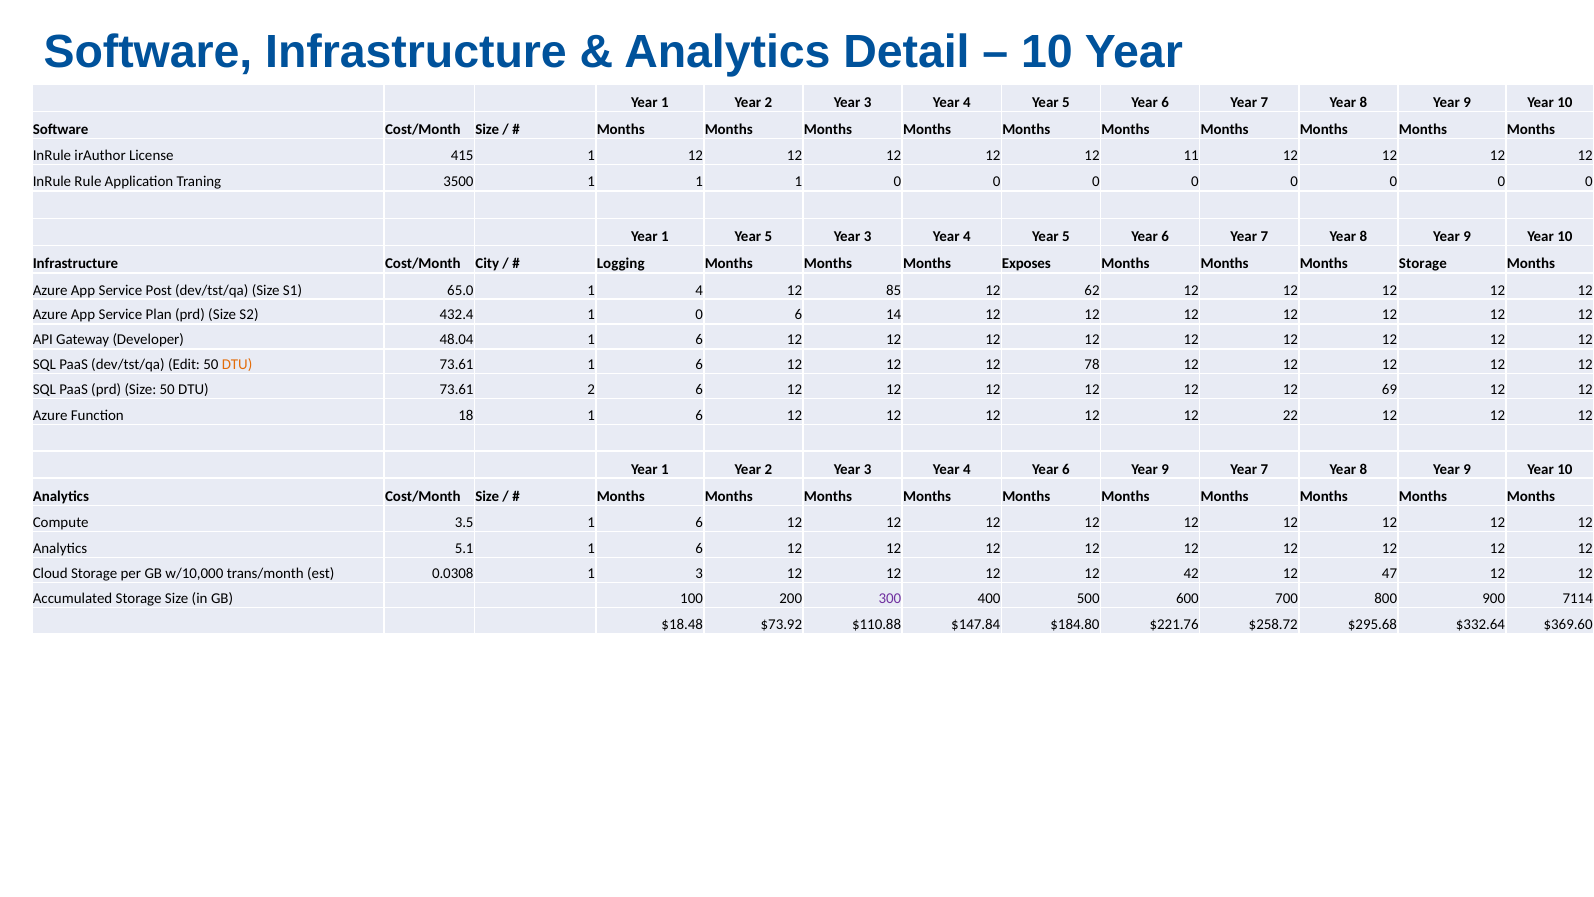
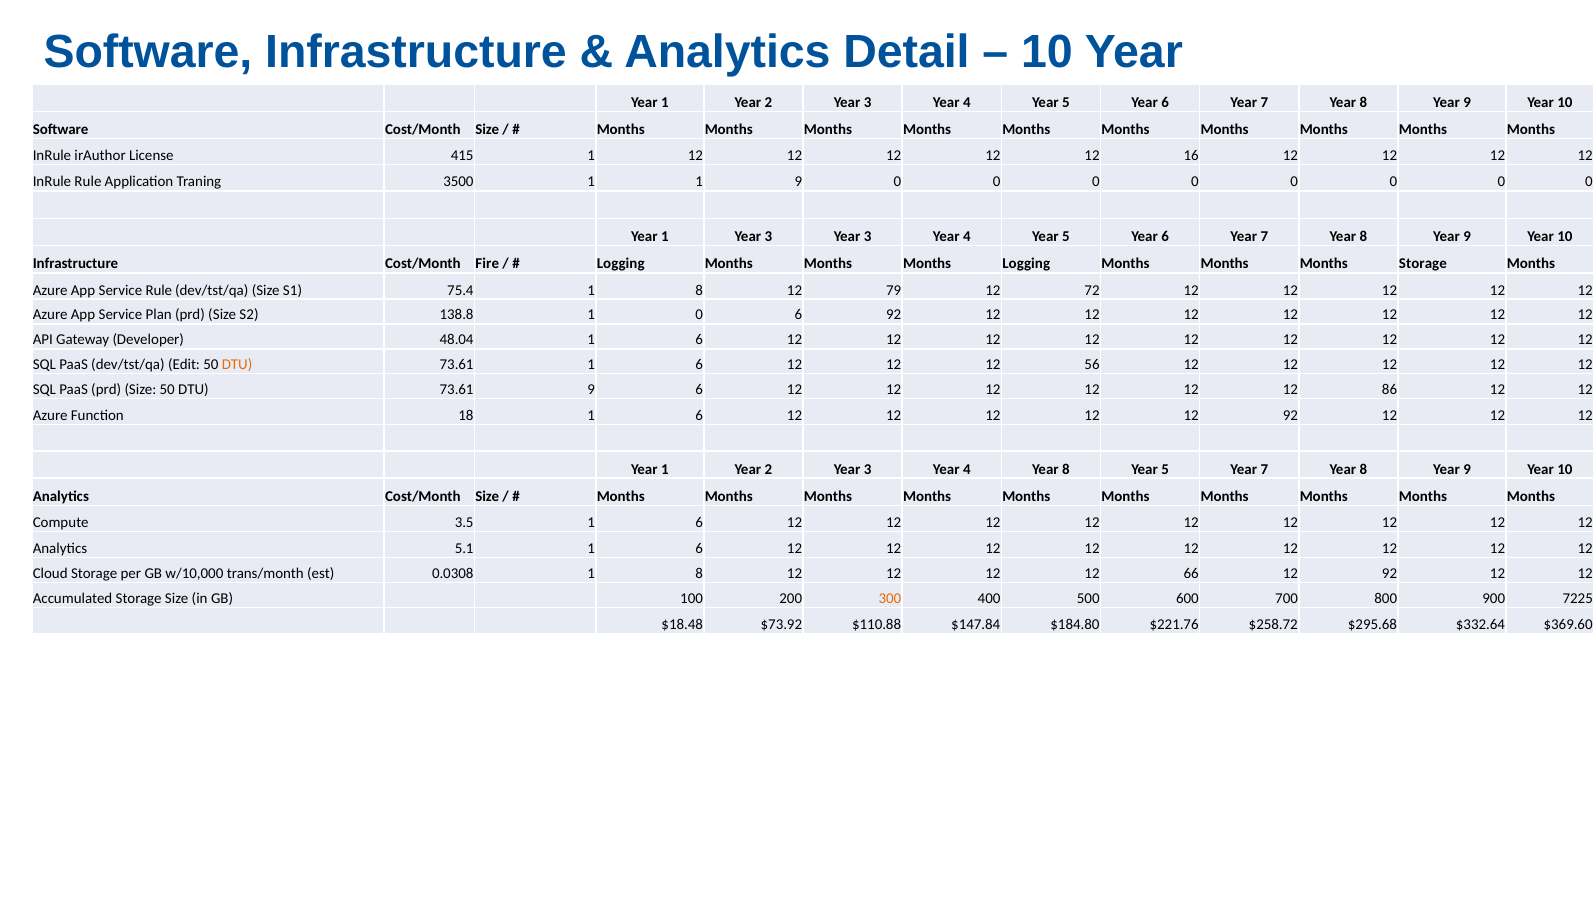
11: 11 -> 16 (1191, 156)
1 1 1: 1 -> 9 (798, 182)
1 Year 5: 5 -> 3 (768, 237)
City: City -> Fire (487, 264)
Months Exposes: Exposes -> Logging (1026, 264)
Service Post: Post -> Rule (159, 290)
65.0: 65.0 -> 75.4 (460, 290)
4: 4 -> 8 (699, 290)
85: 85 -> 79 (894, 290)
62: 62 -> 72 (1092, 290)
432.4: 432.4 -> 138.8 (457, 315)
6 14: 14 -> 92 (894, 315)
78: 78 -> 56 (1092, 365)
73.61 2: 2 -> 9 (591, 389)
69: 69 -> 86 (1390, 389)
12 12 22: 22 -> 92 (1290, 416)
4 Year 6: 6 -> 8 (1066, 469)
9: 9 -> 5 (1165, 469)
0.0308 1 3: 3 -> 8 (699, 573)
42: 42 -> 66 (1191, 573)
47: 47 -> 92 (1390, 573)
300 colour: purple -> orange (890, 598)
7114: 7114 -> 7225 (1578, 598)
